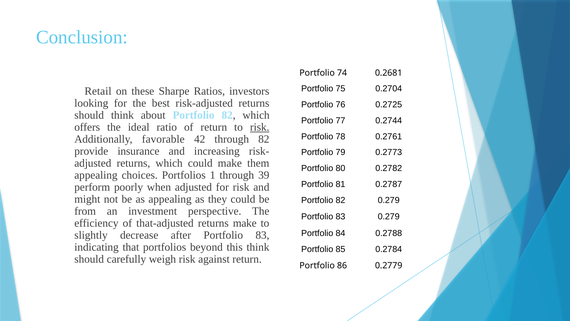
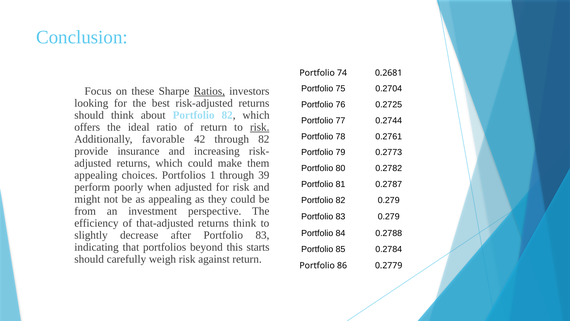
Retail: Retail -> Focus (98, 91)
Ratios underline: none -> present (209, 91)
returns make: make -> think (245, 223)
this think: think -> starts (258, 247)
